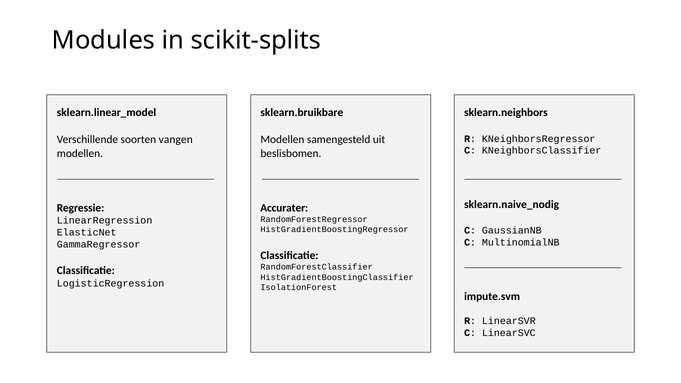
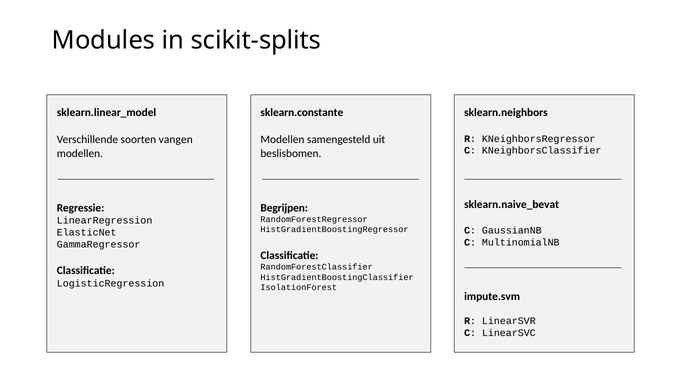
sklearn.bruikbare: sklearn.bruikbare -> sklearn.constante (302, 113)
sklearn.naive_nodig: sklearn.naive_nodig -> sklearn.naive_bevat (512, 204)
Accurater: Accurater -> Begrijpen (284, 208)
